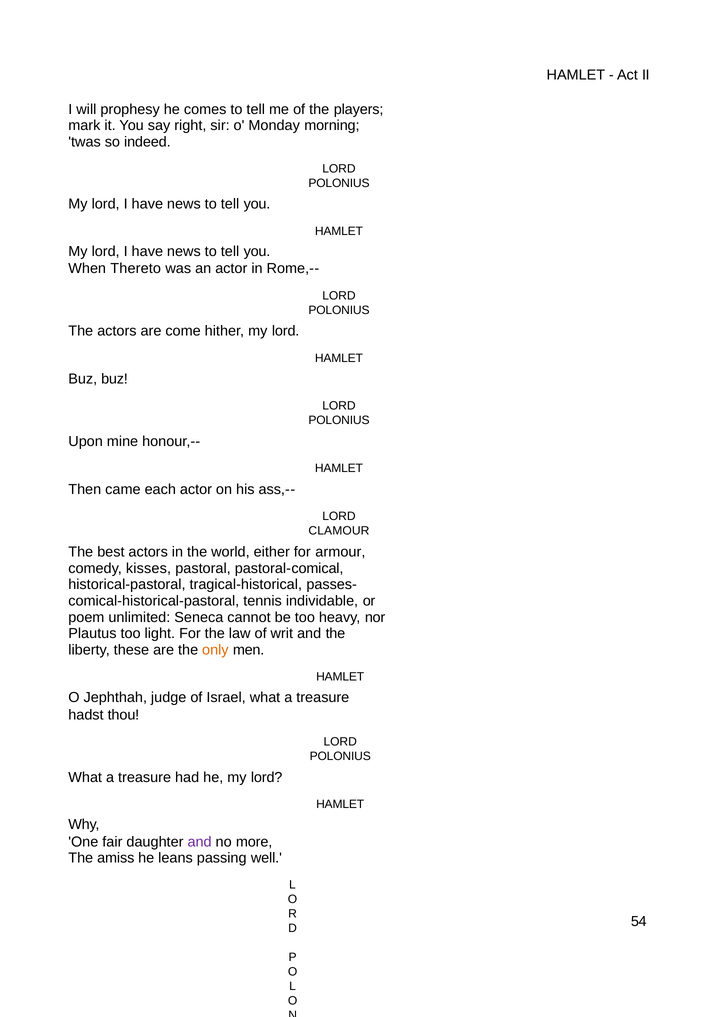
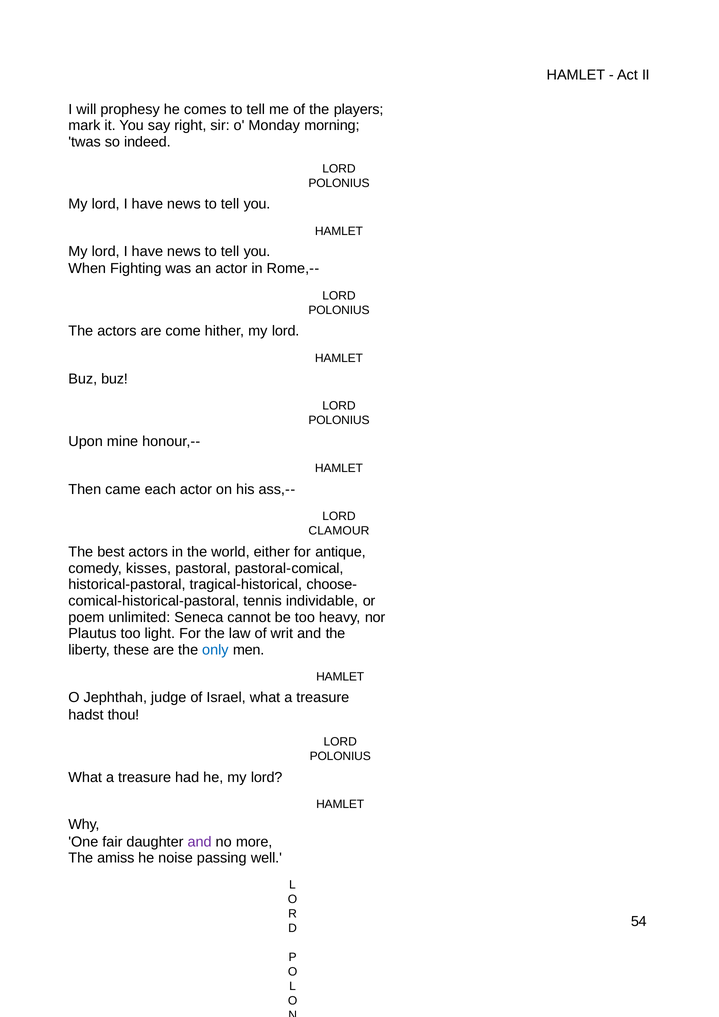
Thereto: Thereto -> Fighting (136, 268)
armour: armour -> antique (340, 552)
passes-: passes- -> choose- (332, 585)
only colour: orange -> blue (215, 650)
leans: leans -> noise (176, 858)
